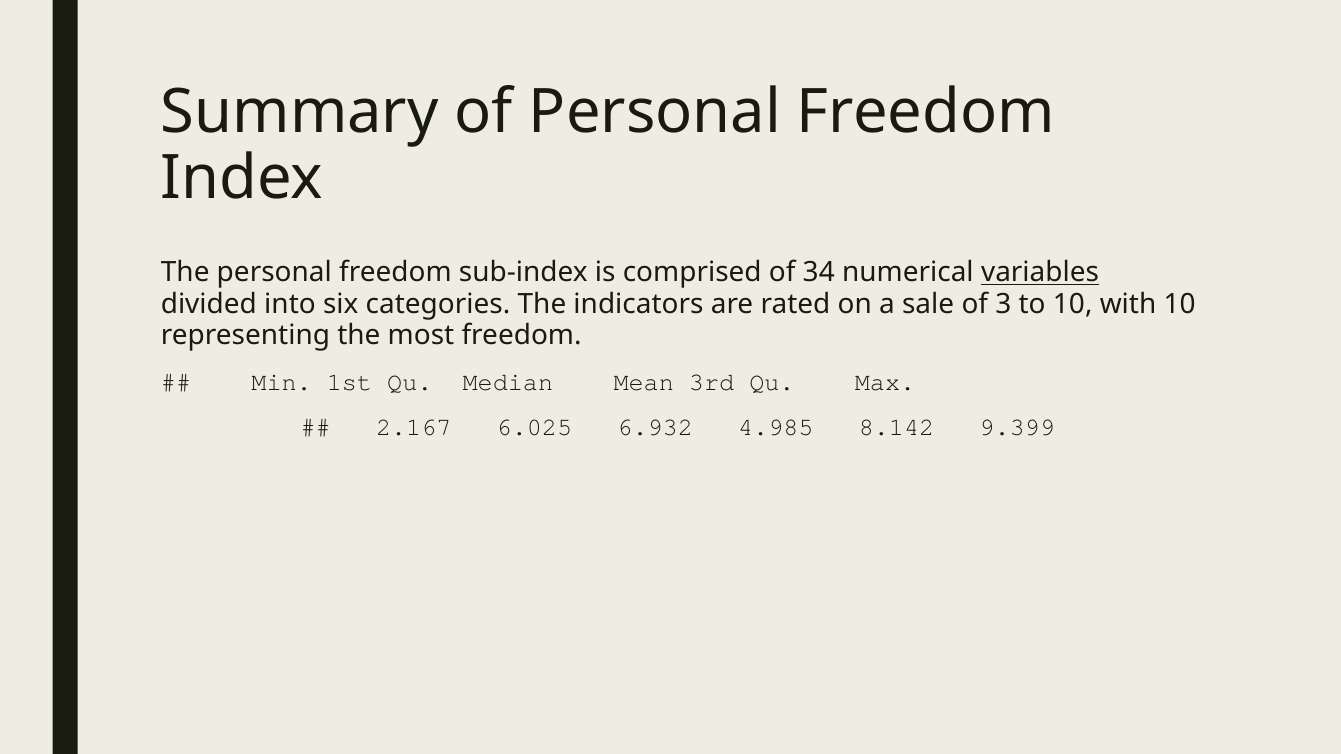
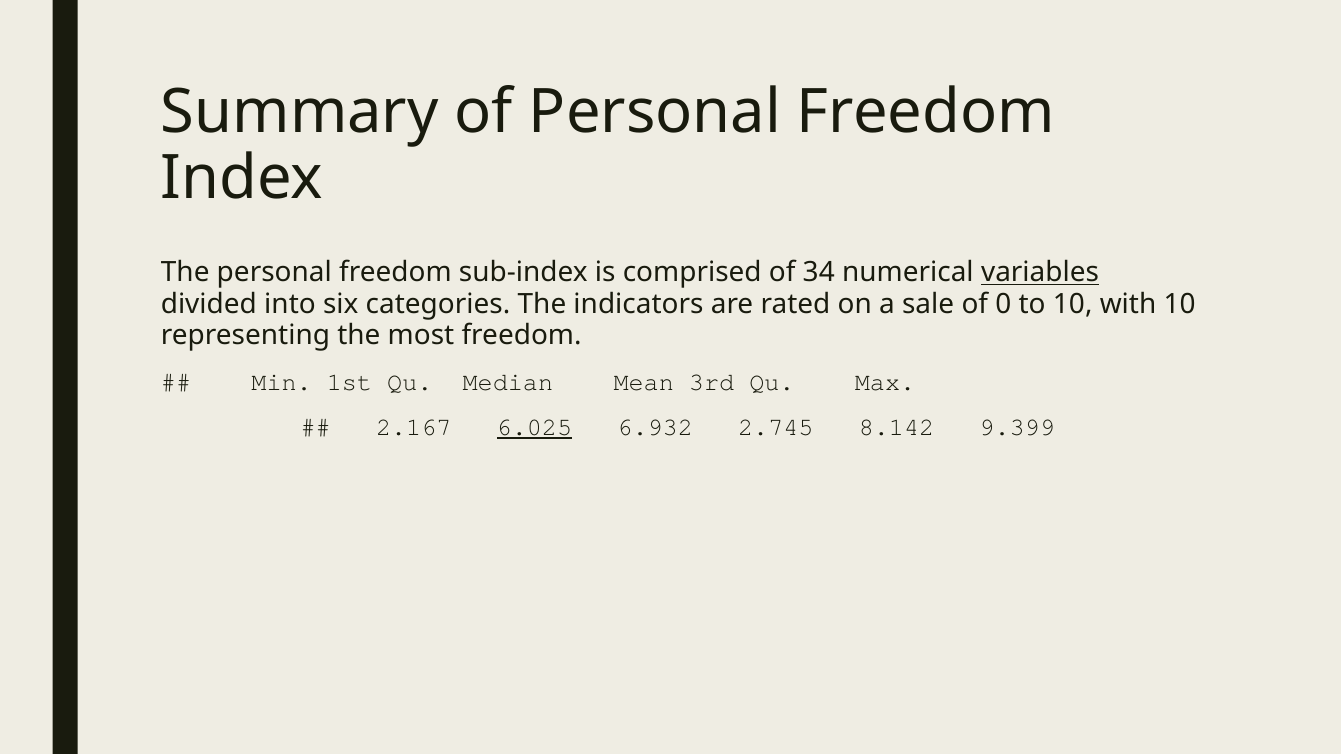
3: 3 -> 0 (1003, 304)
6.025 underline: none -> present (534, 427)
4.985: 4.985 -> 2.745 (776, 427)
